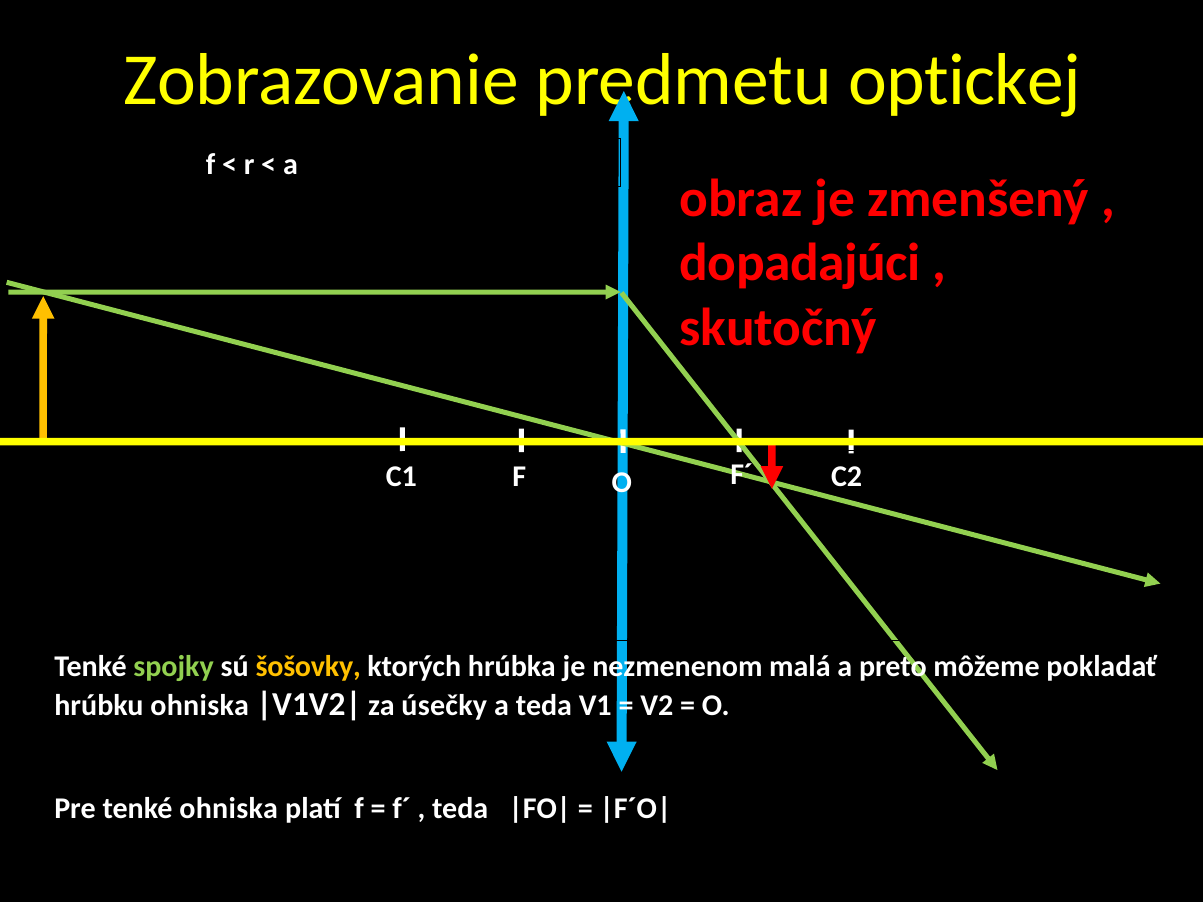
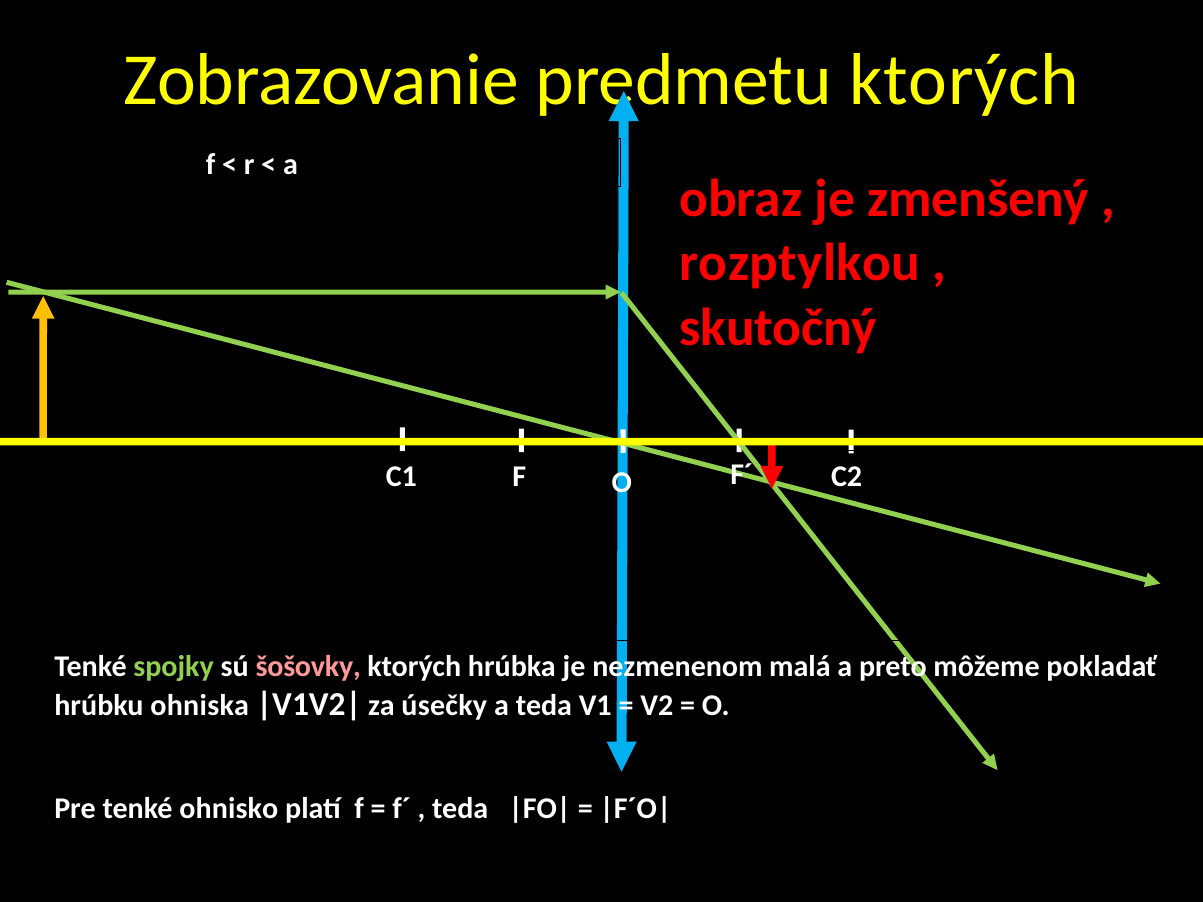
predmetu optickej: optickej -> ktorých (964, 80)
dopadajúci: dopadajúci -> rozptylkou (800, 263)
šošovky colour: yellow -> pink (308, 667)
tenké ohniska: ohniska -> ohnisko (229, 809)
